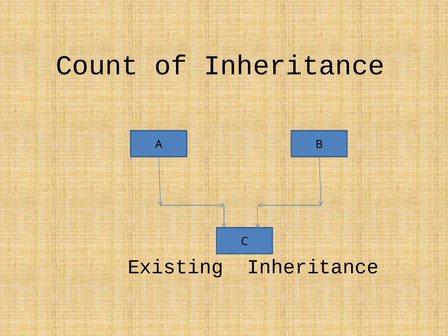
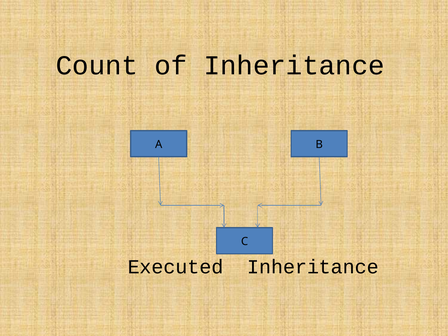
Existing: Existing -> Executed (175, 267)
